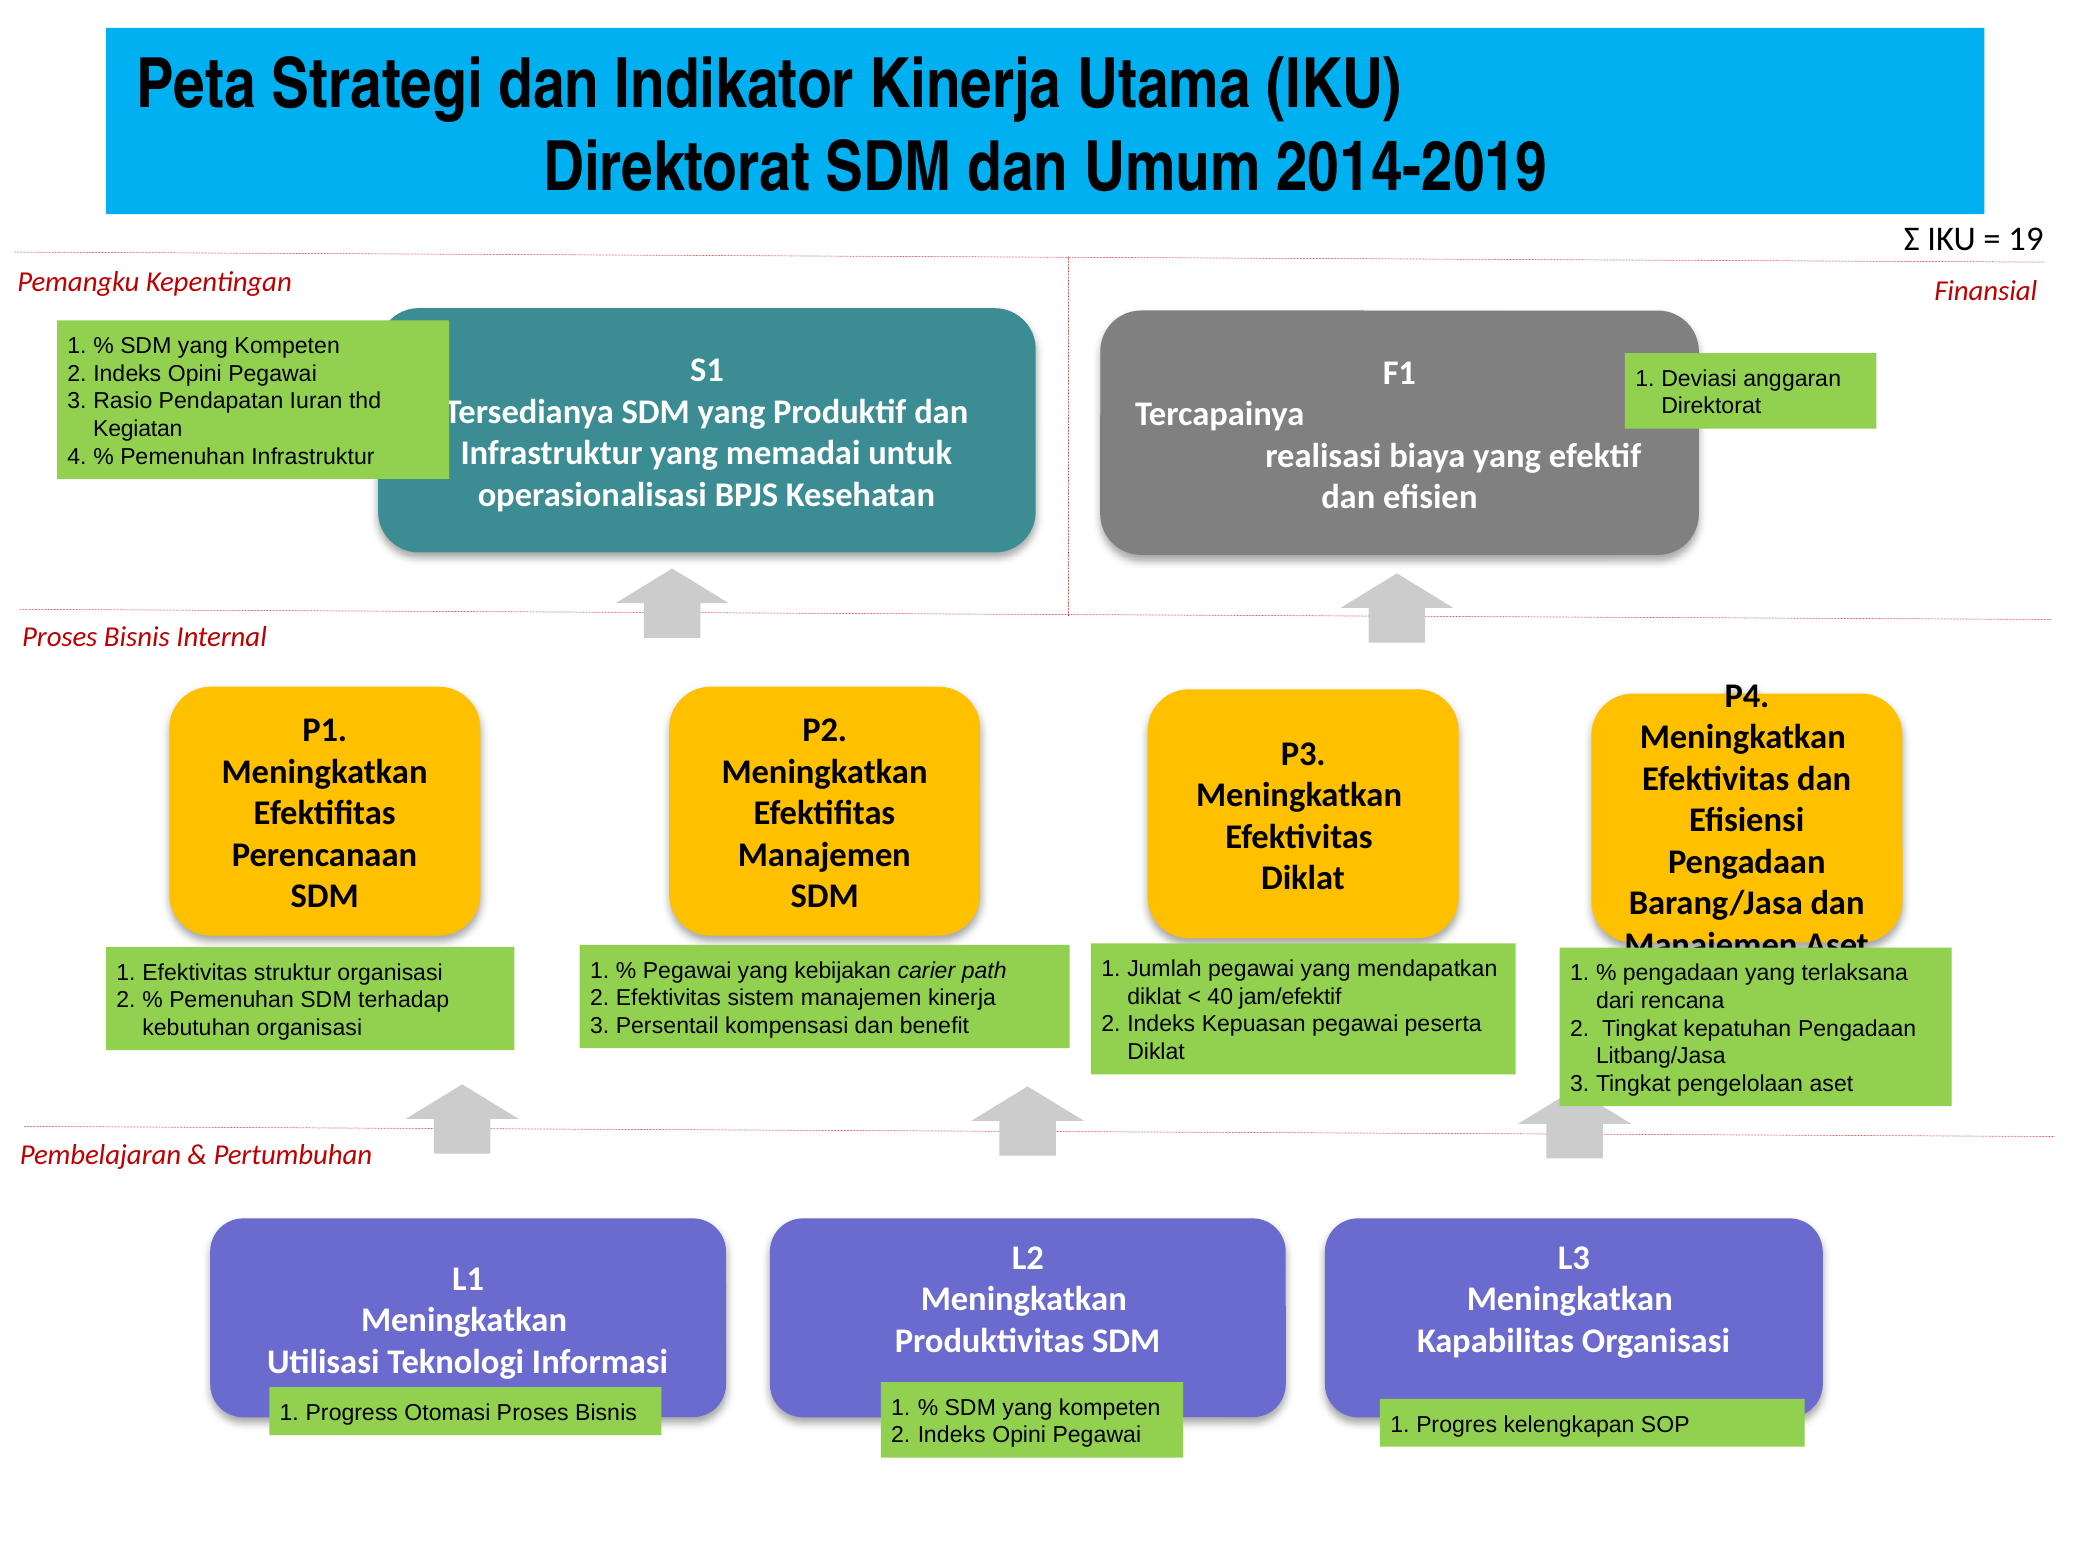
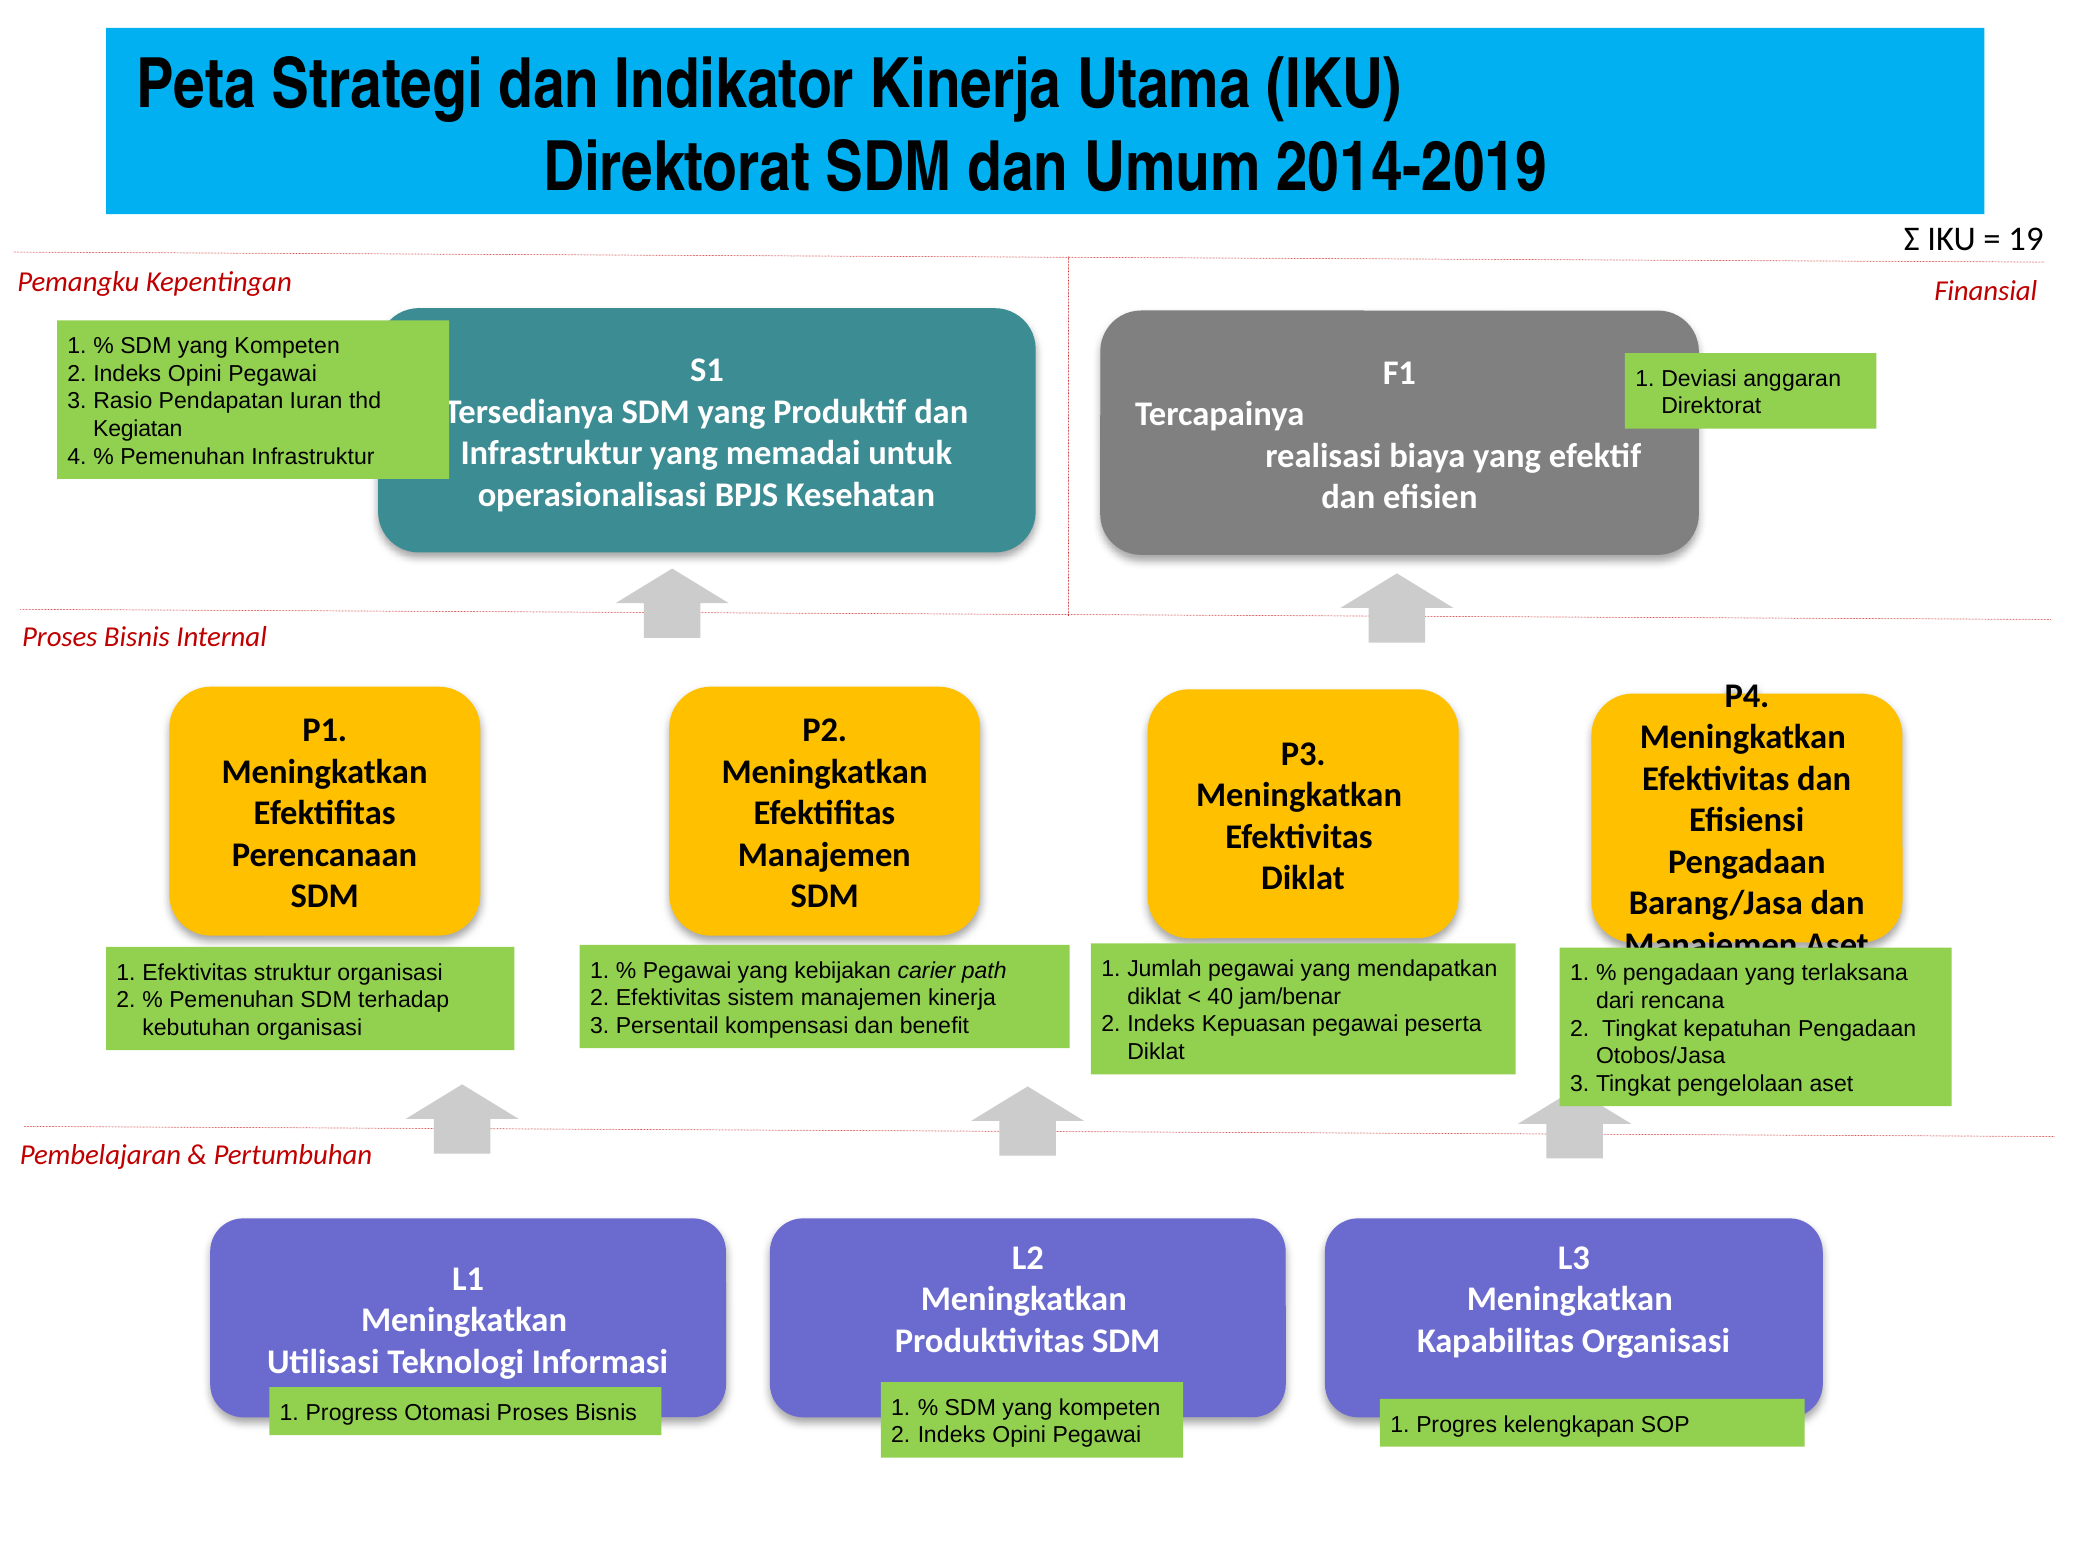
jam/efektif: jam/efektif -> jam/benar (1290, 996)
Litbang/Jasa: Litbang/Jasa -> Otobos/Jasa (1661, 1056)
